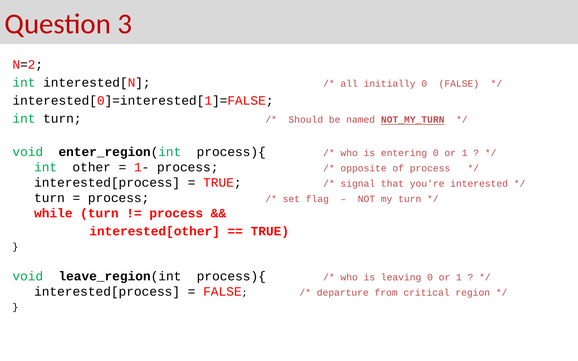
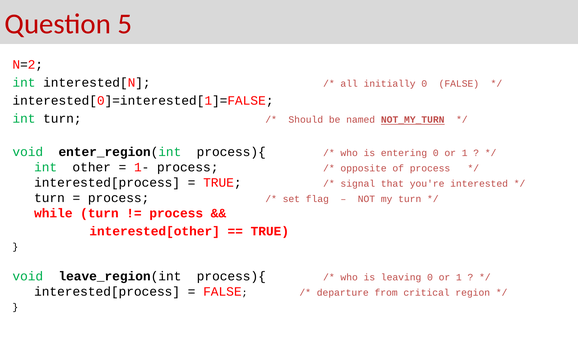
3: 3 -> 5 (125, 24)
